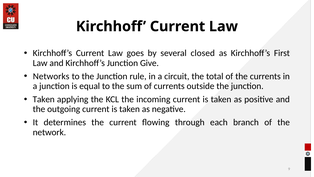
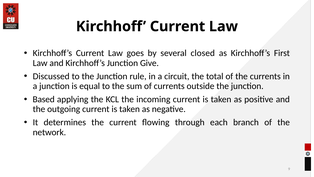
Networks: Networks -> Discussed (51, 76)
Taken: Taken -> Based (44, 99)
